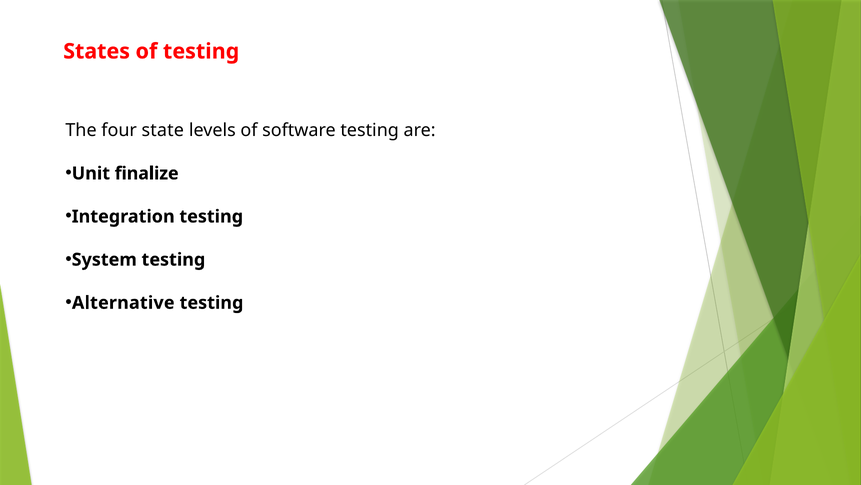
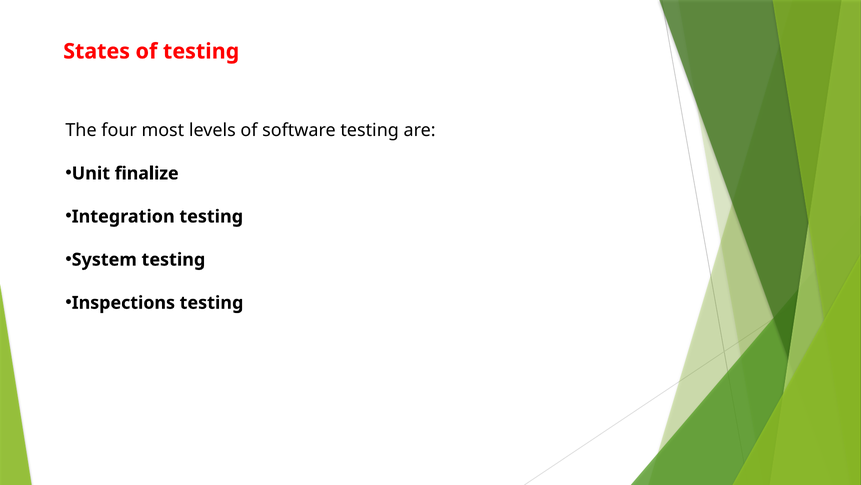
state: state -> most (163, 130)
Alternative: Alternative -> Inspections (123, 302)
